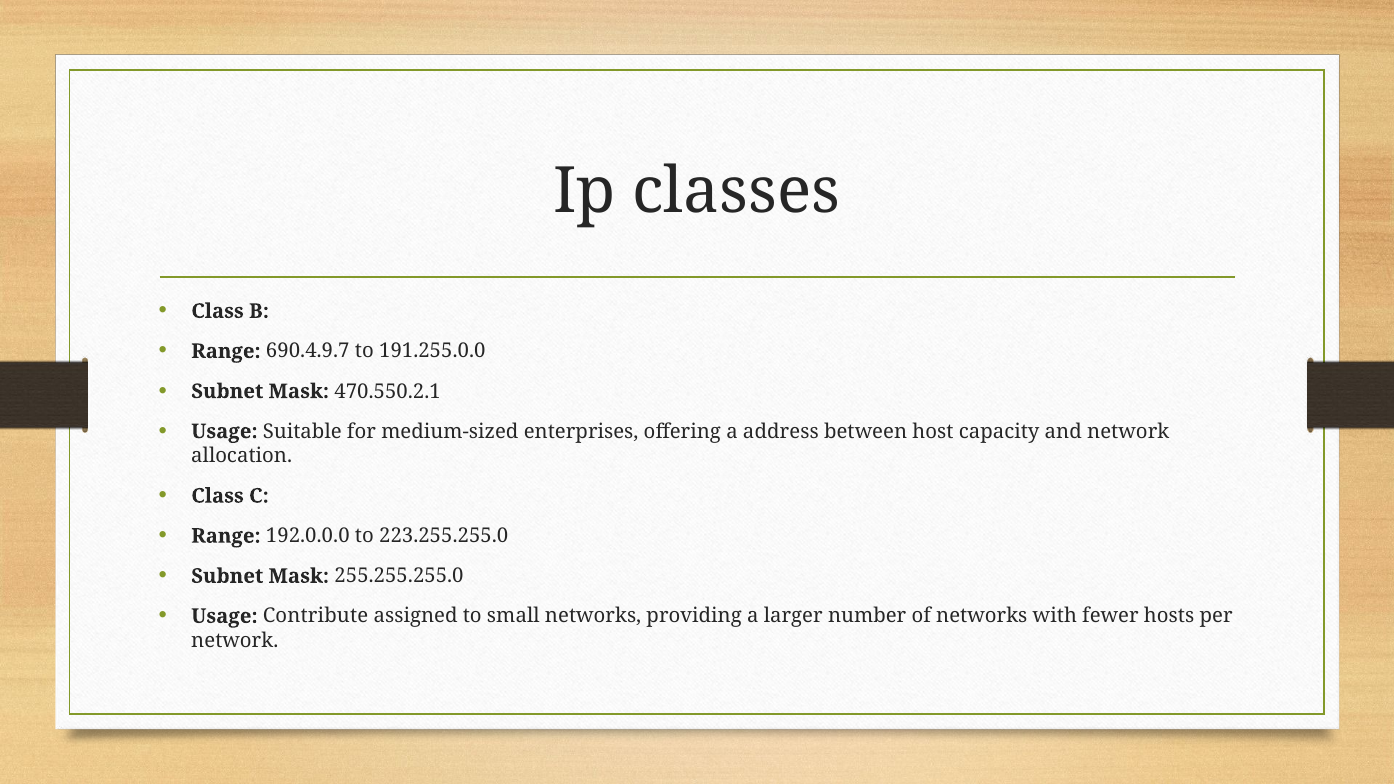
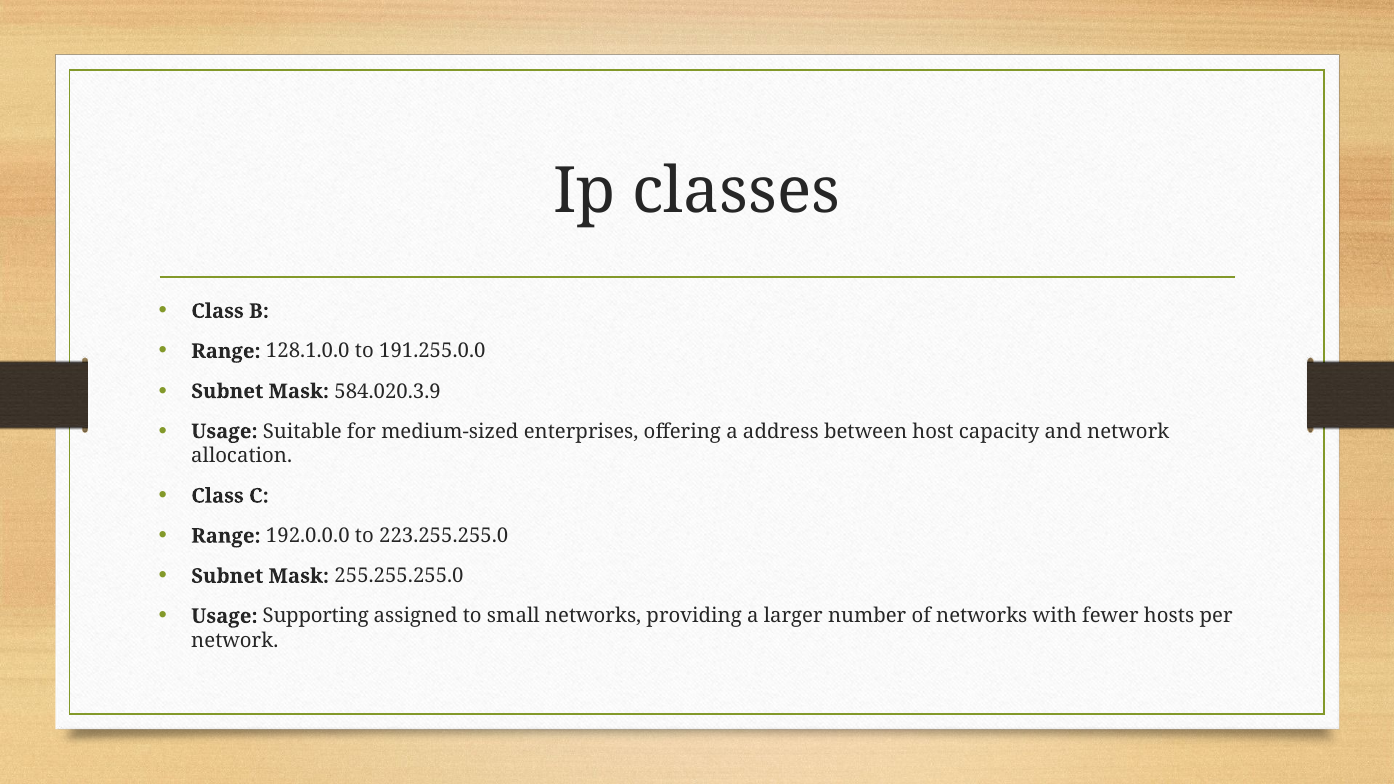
690.4.9.7: 690.4.9.7 -> 128.1.0.0 (308, 351)
470.550.2.1: 470.550.2.1 -> 584.020.3.9 (388, 391)
Contribute: Contribute -> Supporting (316, 616)
